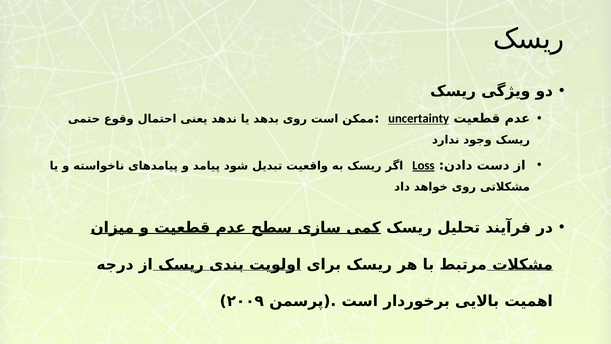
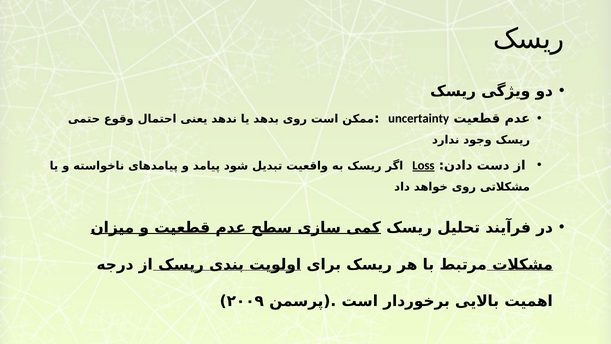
uncertainty underline: present -> none (419, 119)
